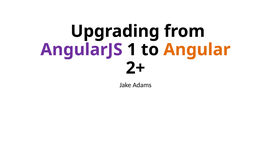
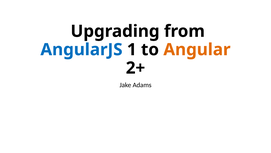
AngularJS colour: purple -> blue (81, 49)
